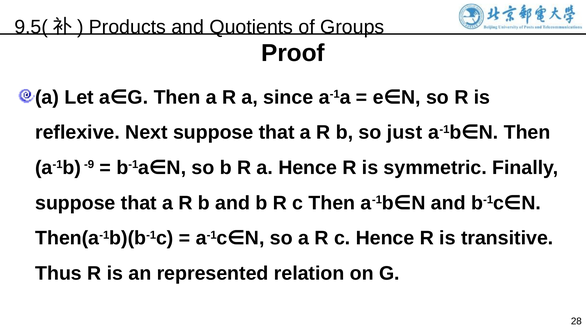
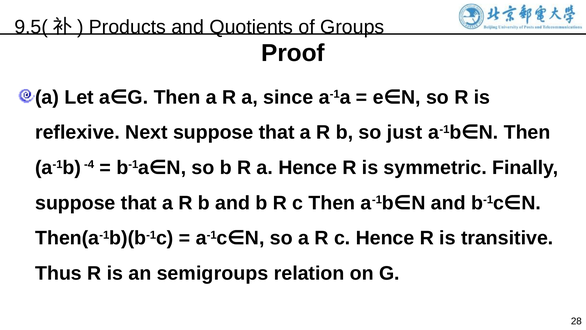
-9: -9 -> -4 (89, 164)
represented: represented -> semigroups (213, 273)
